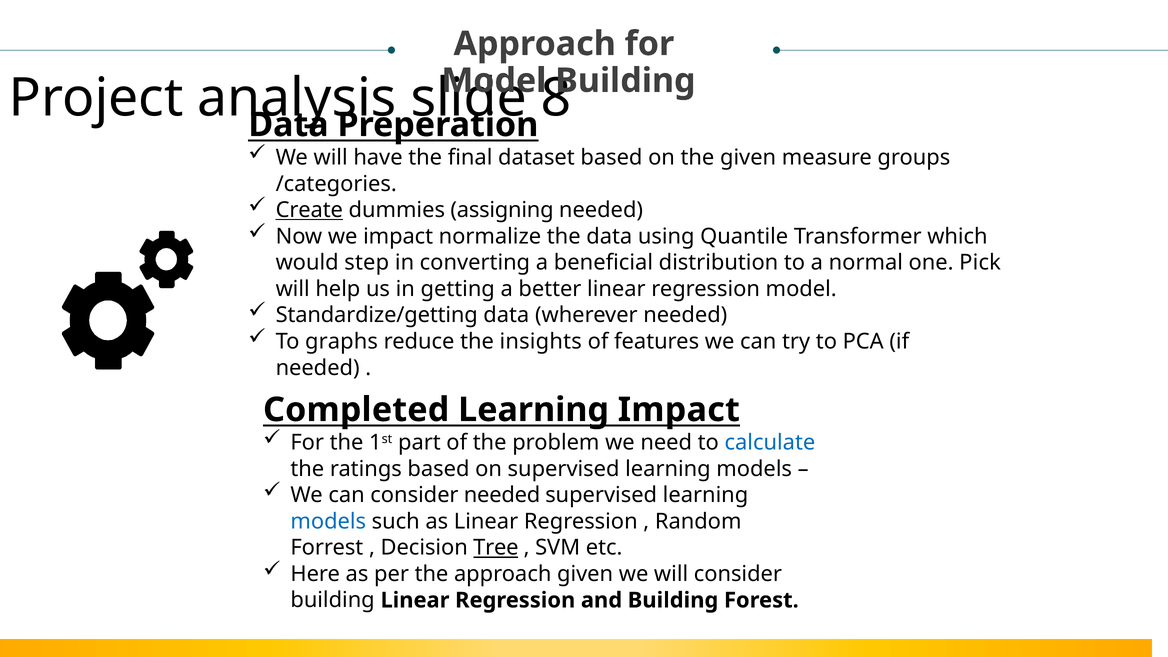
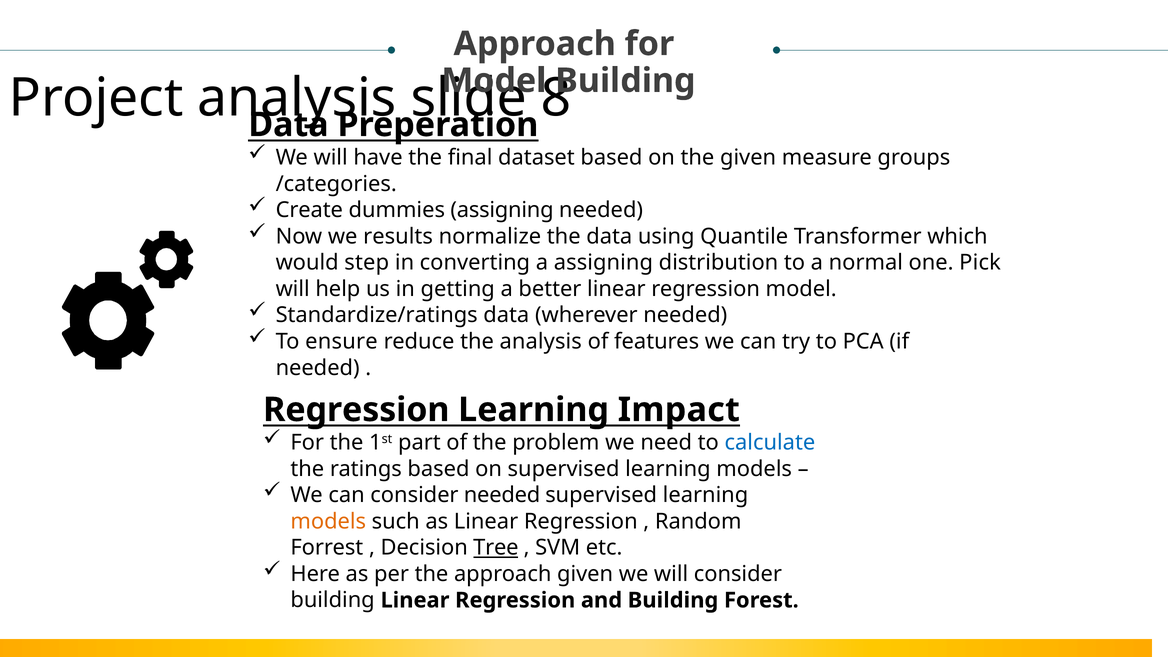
Create underline: present -> none (309, 210)
we impact: impact -> results (398, 236)
a beneficial: beneficial -> assigning (603, 263)
Standardize/getting: Standardize/getting -> Standardize/ratings (377, 315)
graphs: graphs -> ensure (341, 342)
the insights: insights -> analysis (541, 342)
Completed: Completed -> Regression (356, 410)
models colour: blue -> orange (328, 521)
